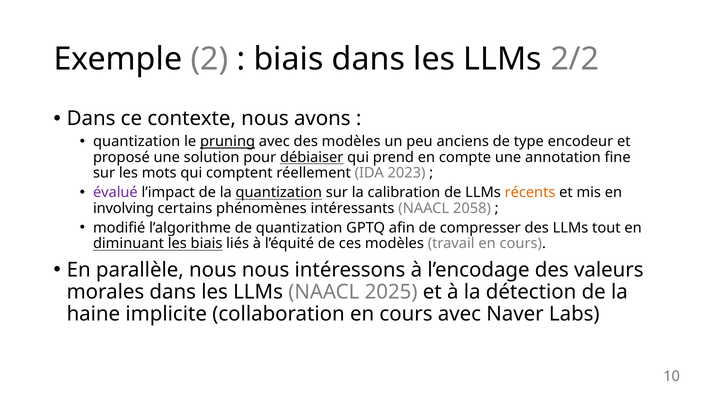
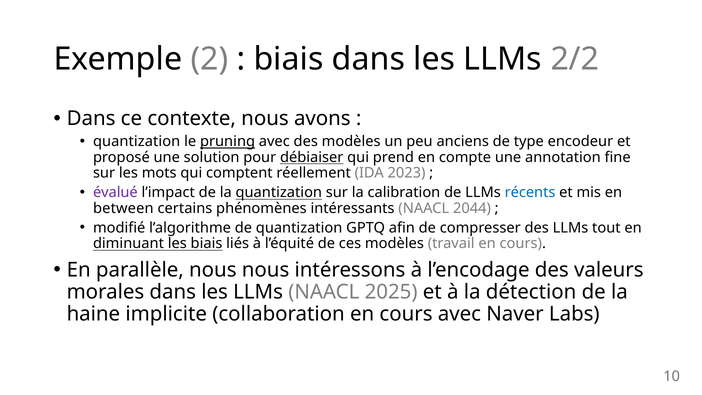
récents colour: orange -> blue (530, 192)
involving: involving -> between (123, 208)
2058: 2058 -> 2044 (472, 208)
